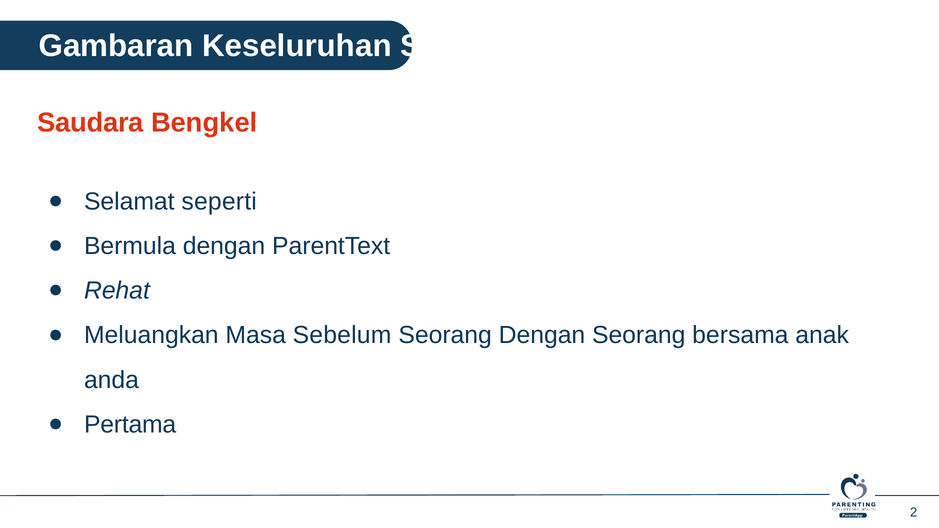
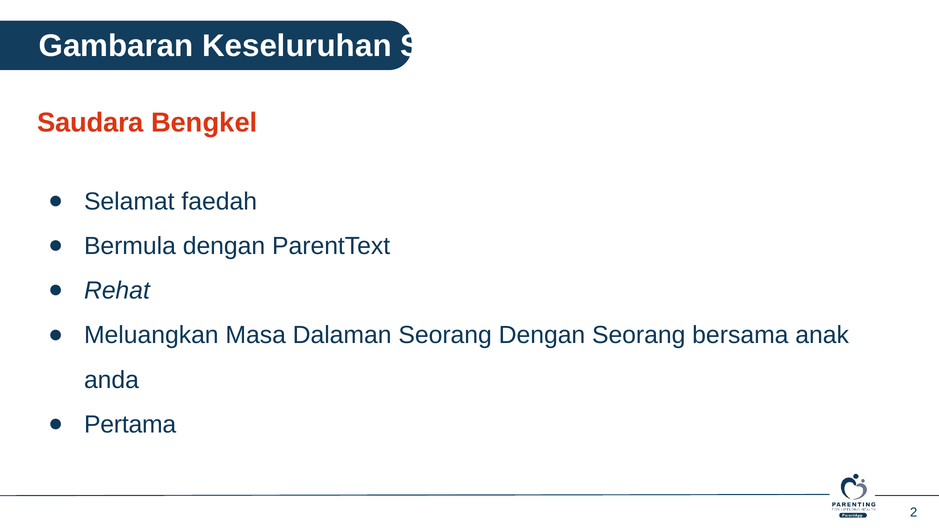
seperti: seperti -> faedah (219, 202)
Sebelum: Sebelum -> Dalaman (342, 335)
